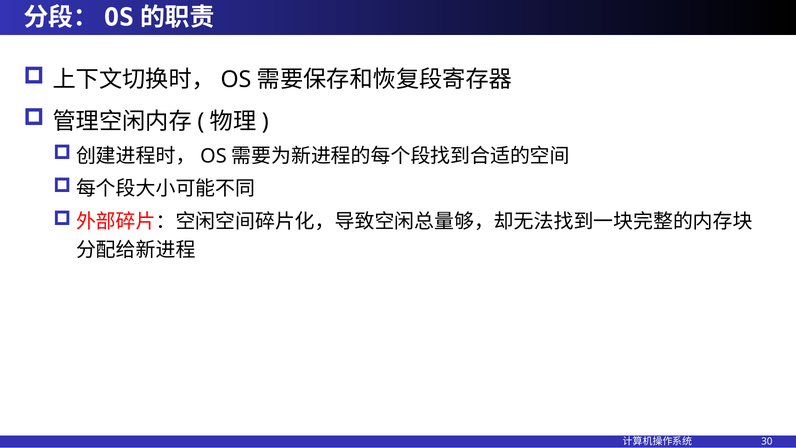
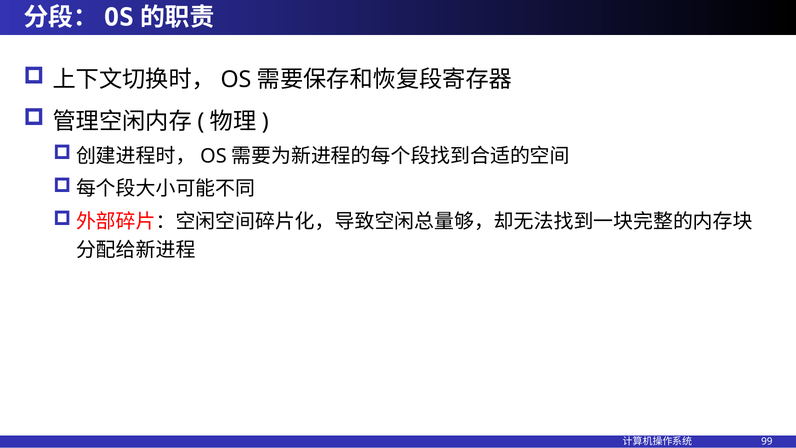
30: 30 -> 99 (767, 441)
